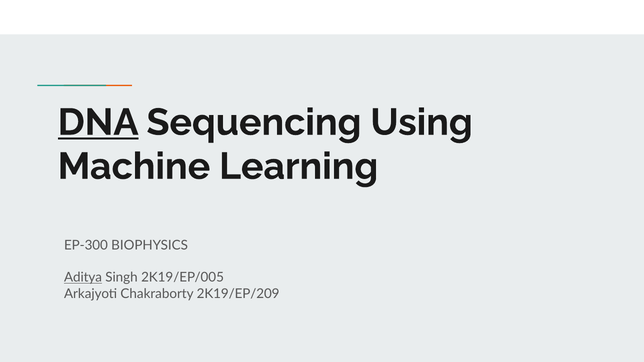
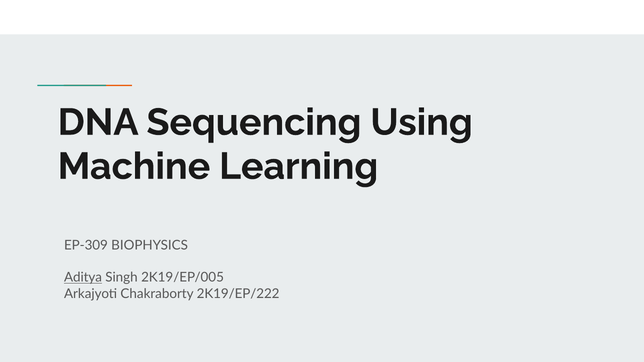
DNA underline: present -> none (98, 122)
EP-300: EP-300 -> EP-309 (86, 245)
2K19/EP/209: 2K19/EP/209 -> 2K19/EP/222 (238, 294)
